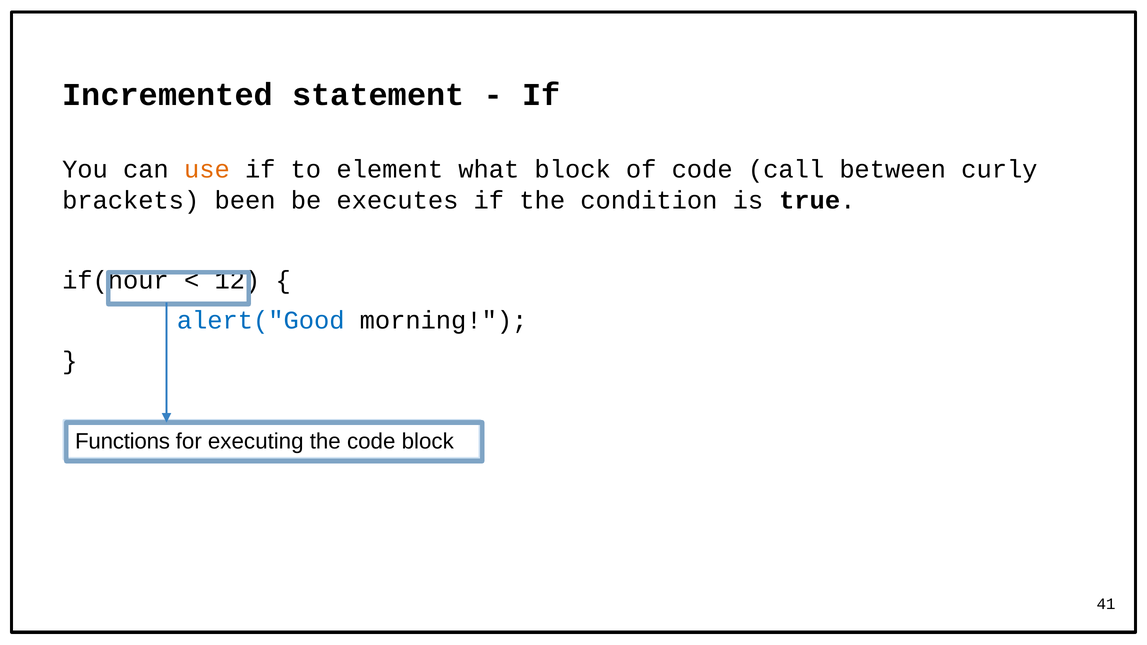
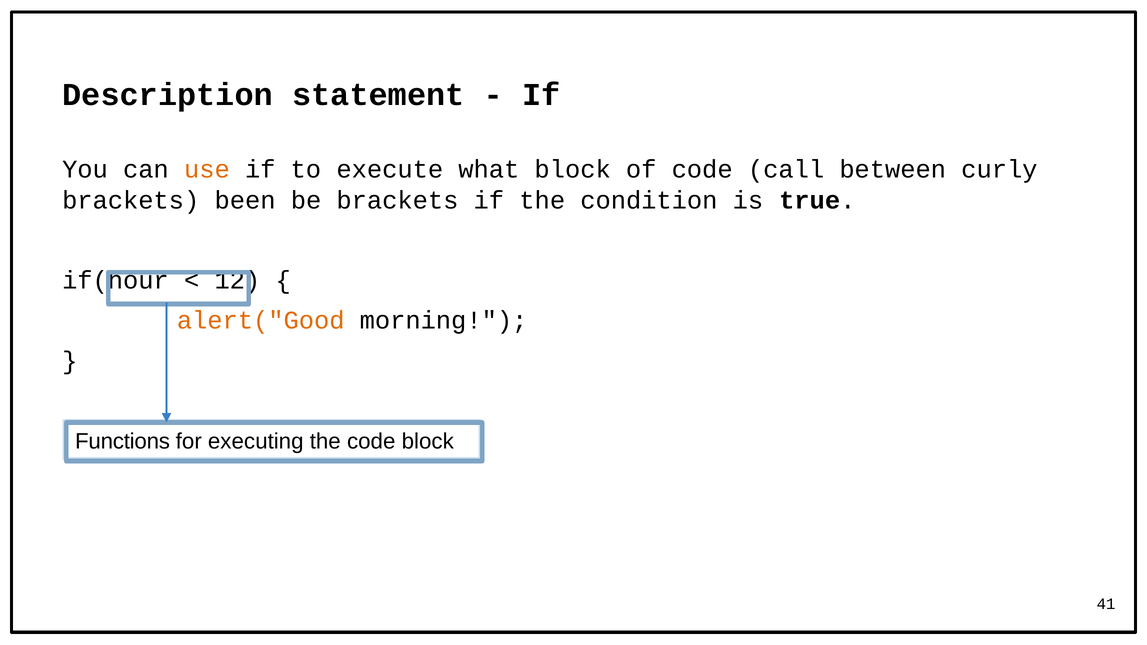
Incremented: Incremented -> Description (168, 95)
element: element -> execute (390, 170)
be executes: executes -> brackets (397, 200)
alert("Good colour: blue -> orange (261, 321)
